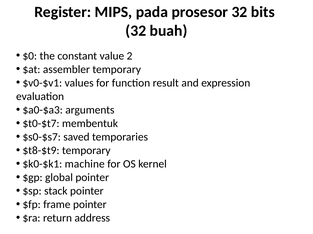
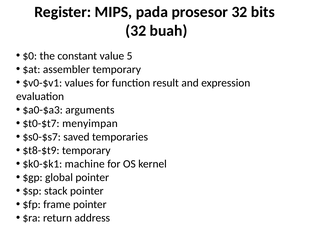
2: 2 -> 5 (130, 56)
membentuk: membentuk -> menyimpan (90, 124)
